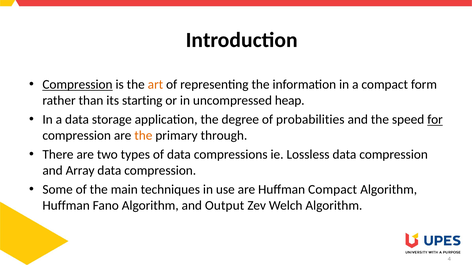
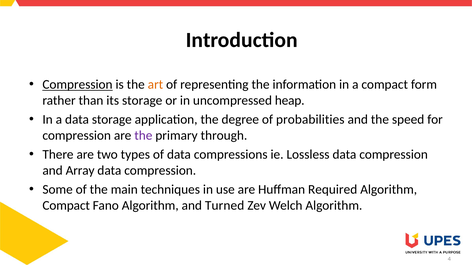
its starting: starting -> storage (142, 101)
for underline: present -> none (435, 120)
the colour: orange -> purple (143, 136)
Huffman Compact: Compact -> Required (333, 190)
Huffman: Huffman -> Compact (66, 206)
Output: Output -> Turned (225, 206)
